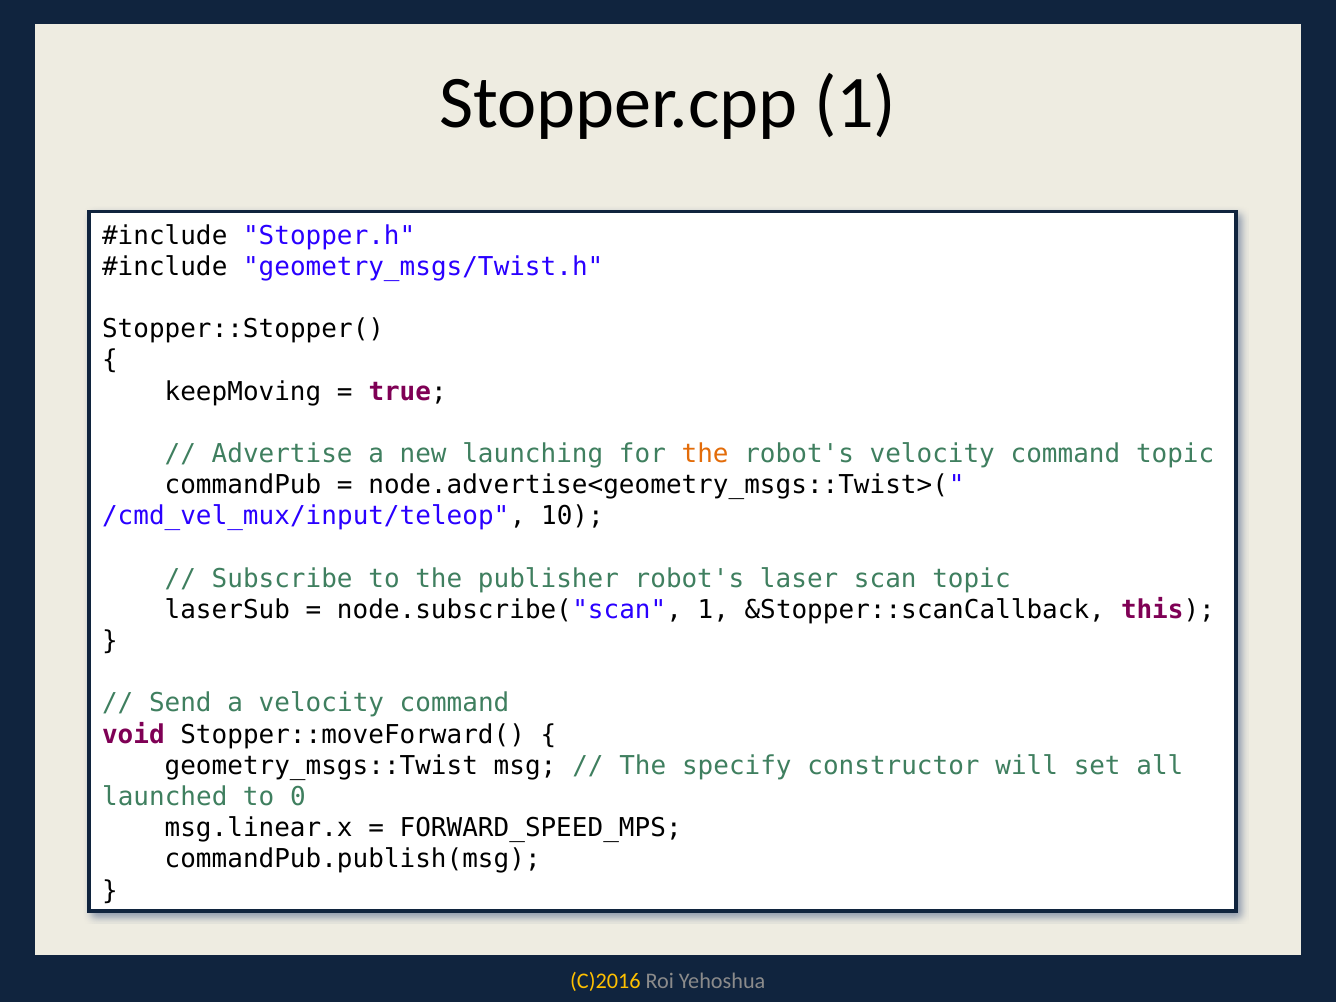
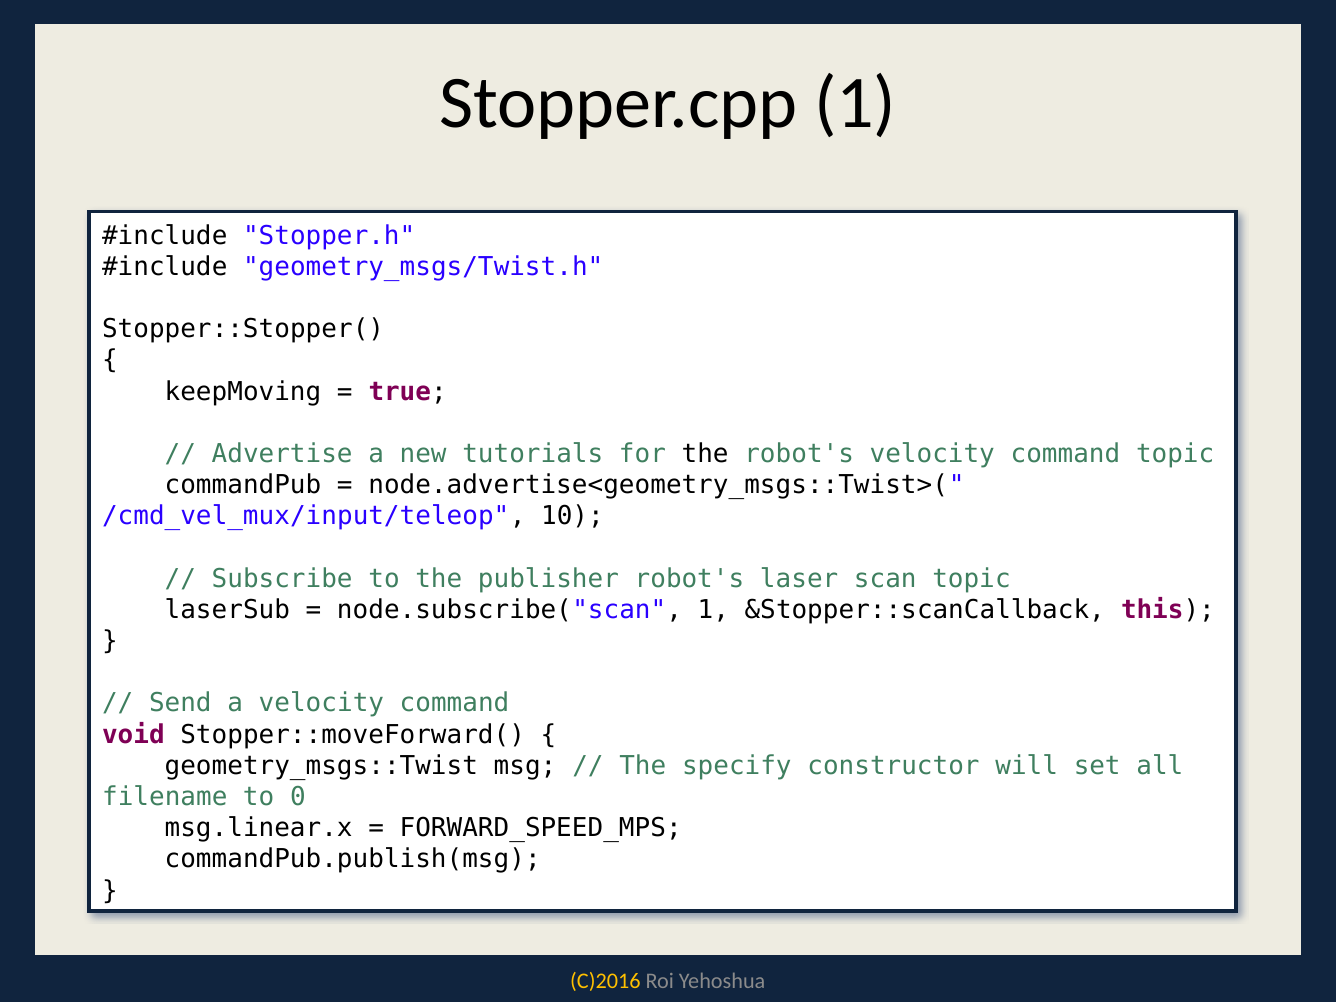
launching: launching -> tutorials (533, 454)
the colour: orange -> black (705, 454)
launched: launched -> filename (165, 797)
